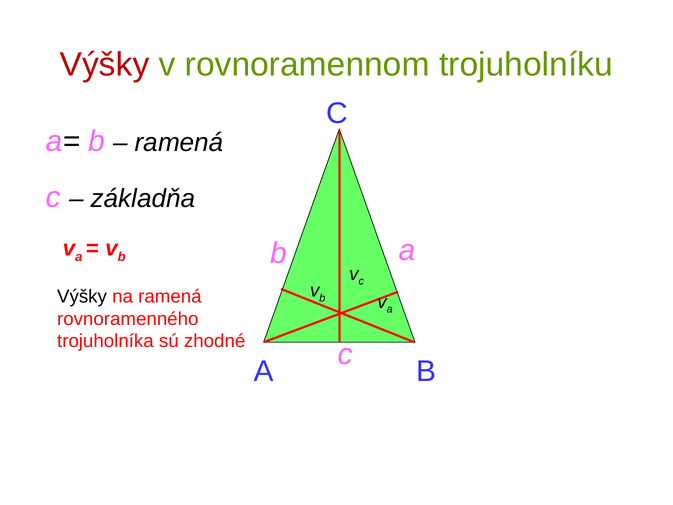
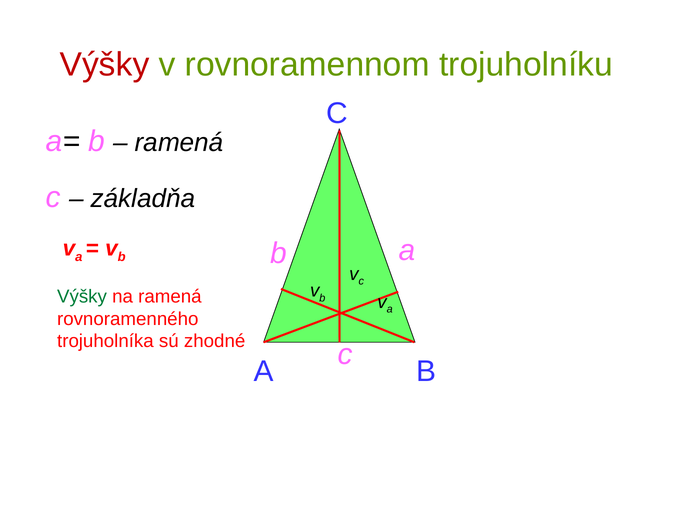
Výšky colour: black -> green (82, 296)
